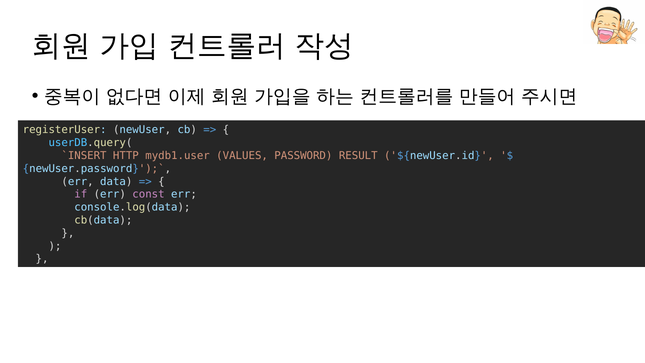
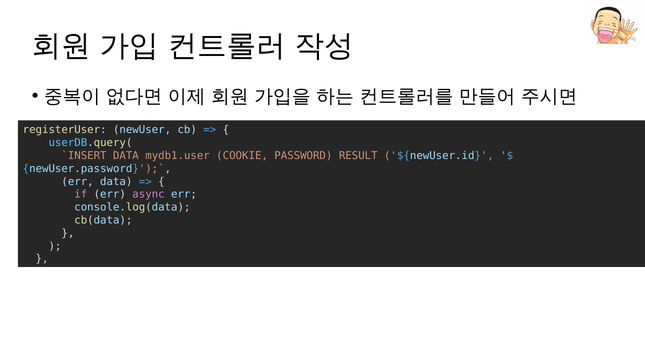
HTTP: HTTP -> DATA (126, 156)
VALUES: VALUES -> COOKIE (242, 156)
const: const -> async (148, 194)
